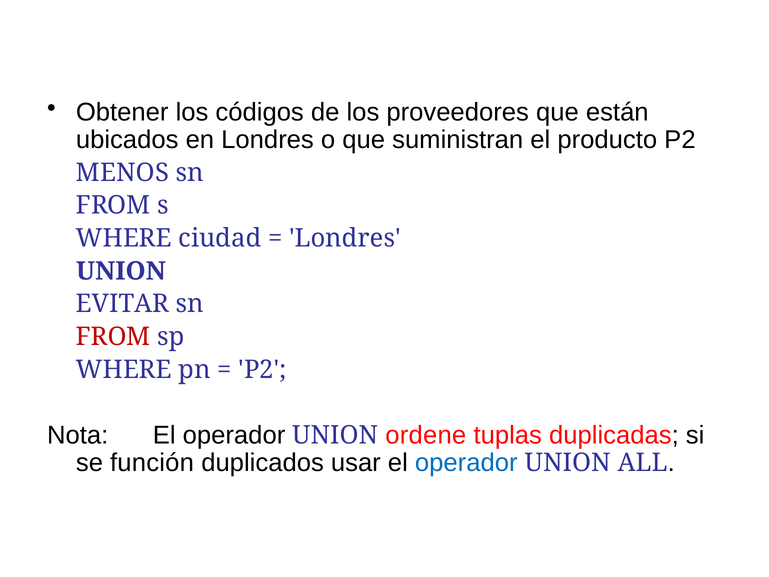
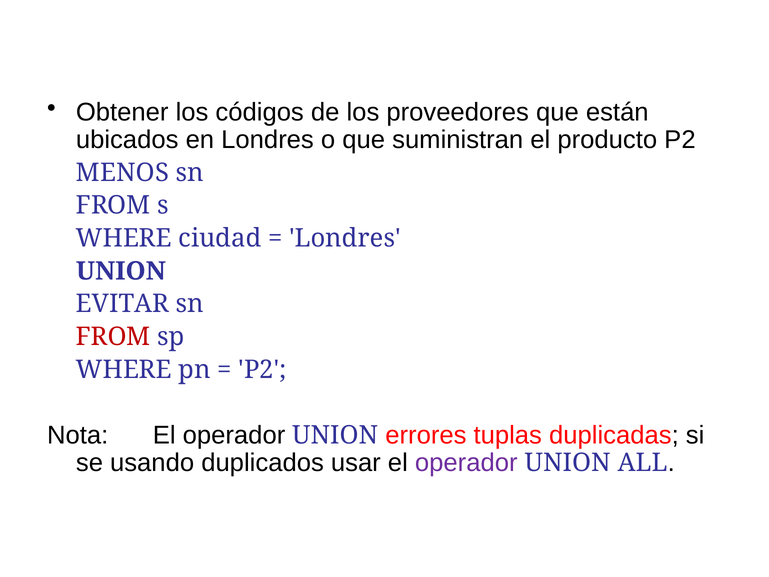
ordene: ordene -> errores (426, 435)
función: función -> usando (152, 463)
operador colour: blue -> purple (466, 463)
